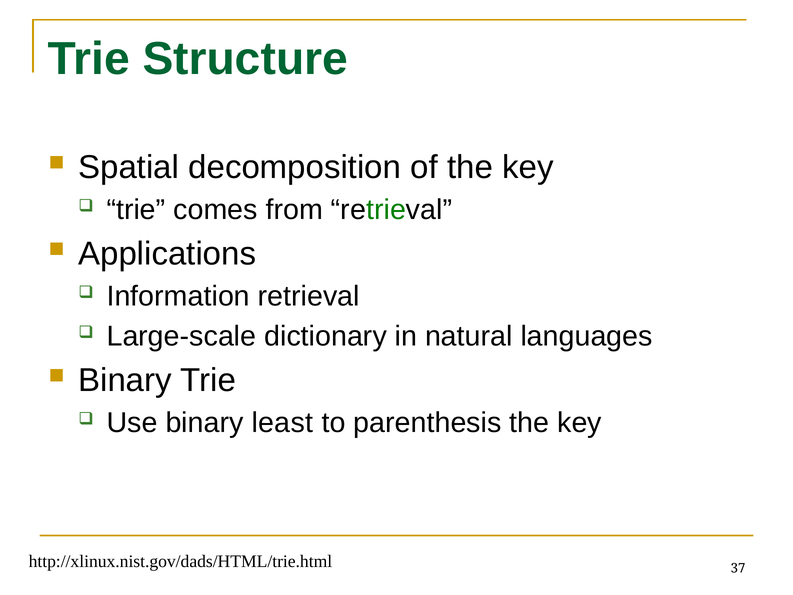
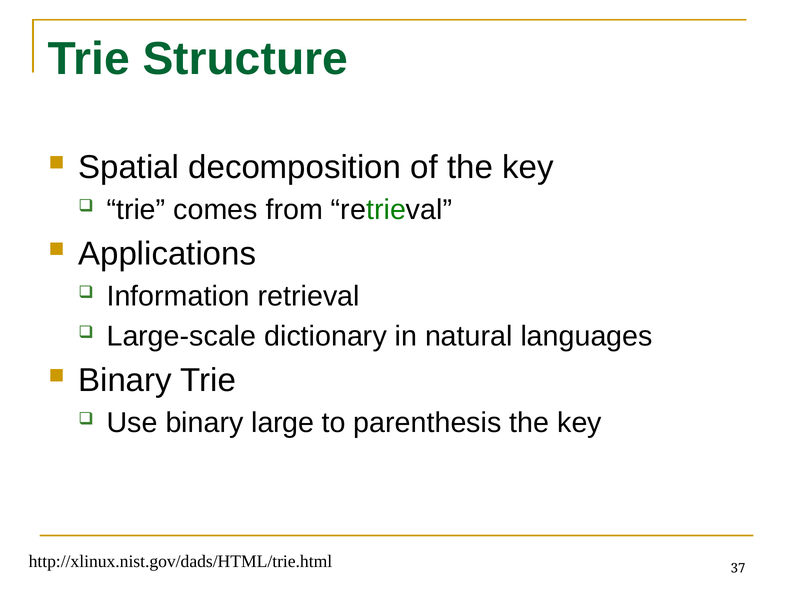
least: least -> large (283, 422)
